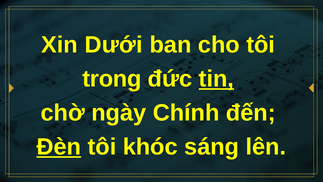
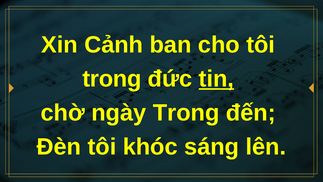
Dưới: Dưới -> Cảnh (114, 45)
ngày Chính: Chính -> Trong (186, 113)
Đèn underline: present -> none (59, 147)
